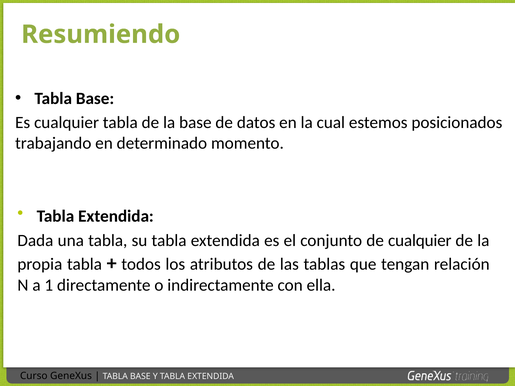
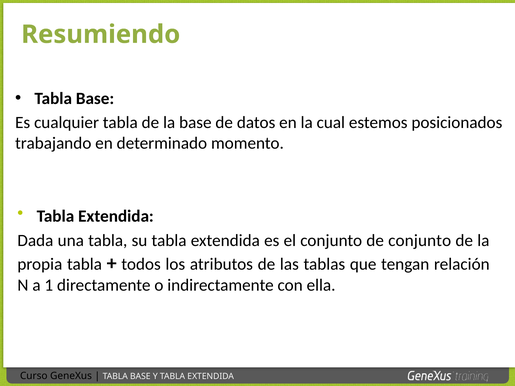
de cualquier: cualquier -> conjunto (420, 241)
